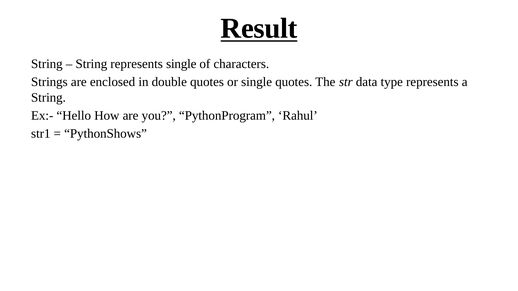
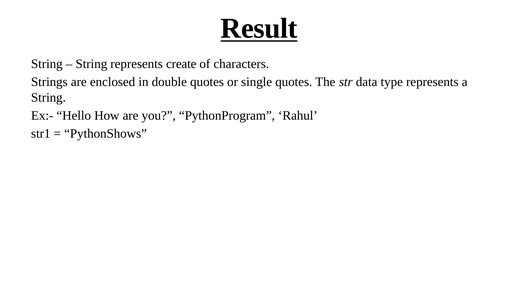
represents single: single -> create (181, 64)
